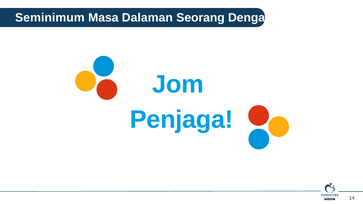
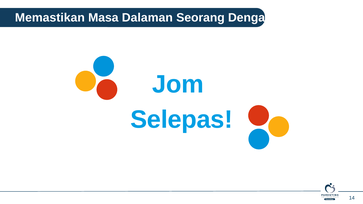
Seminimum: Seminimum -> Memastikan (50, 18)
Penjaga: Penjaga -> Selepas (182, 120)
